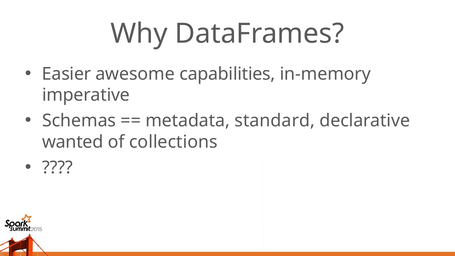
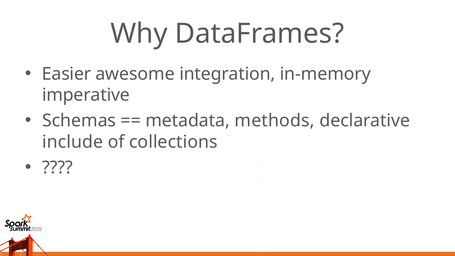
capabilities: capabilities -> integration (227, 74)
standard: standard -> methods (275, 121)
wanted: wanted -> include (73, 142)
